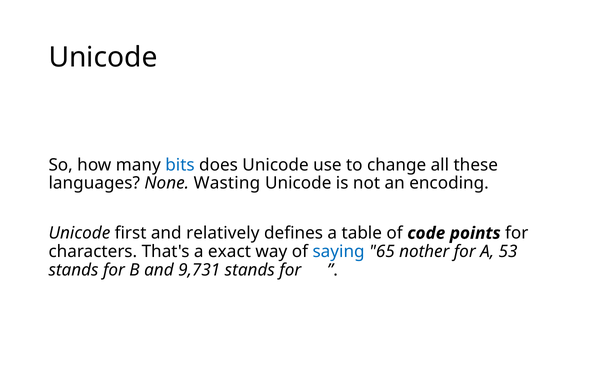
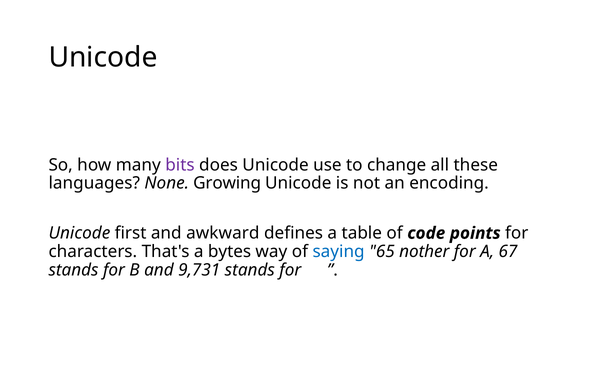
bits colour: blue -> purple (180, 165)
Wasting: Wasting -> Growing (227, 183)
relatively: relatively -> awkward (223, 233)
exact: exact -> bytes (230, 252)
53: 53 -> 67 (508, 252)
